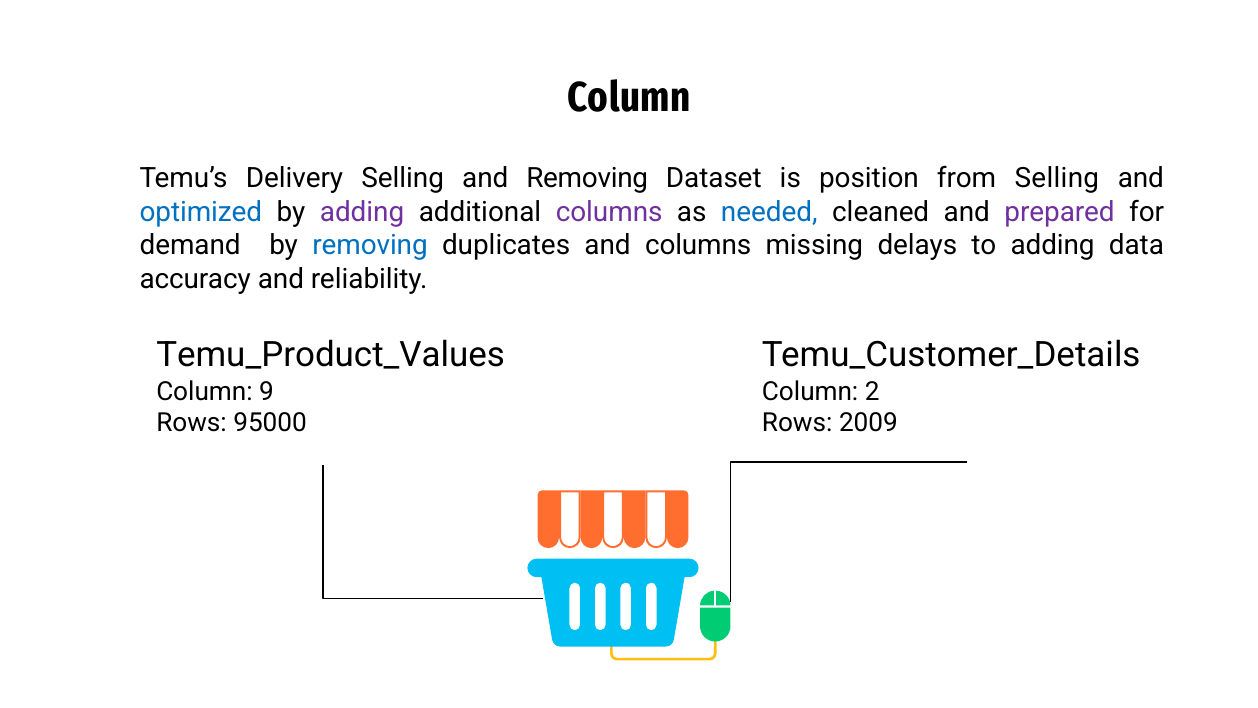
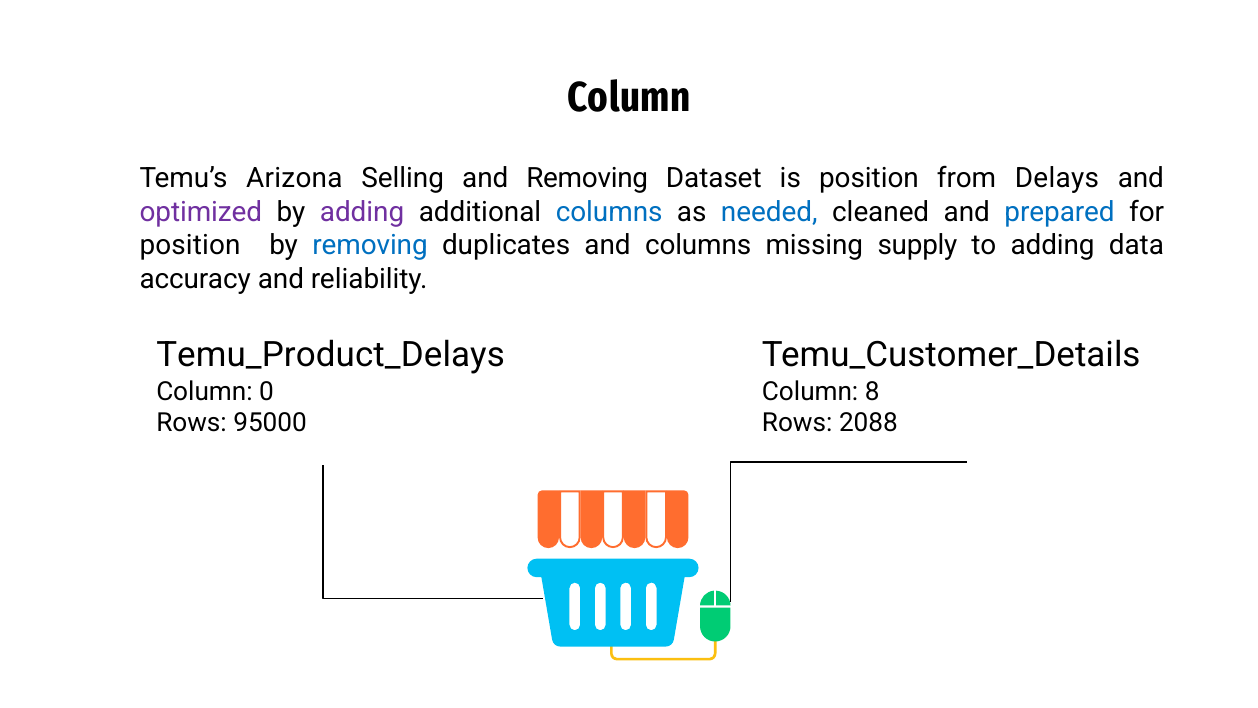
Delivery: Delivery -> Arizona (294, 178)
from Selling: Selling -> Delays (1057, 178)
optimized colour: blue -> purple (201, 212)
columns colour: purple -> blue (609, 212)
prepared colour: purple -> blue (1060, 212)
demand: demand -> position (190, 245)
delays: delays -> supply (917, 245)
Temu_Product_Values: Temu_Product_Values -> Temu_Product_Delays (331, 355)
9: 9 -> 0 (266, 391)
2: 2 -> 8 (872, 391)
2009: 2009 -> 2088 (868, 423)
